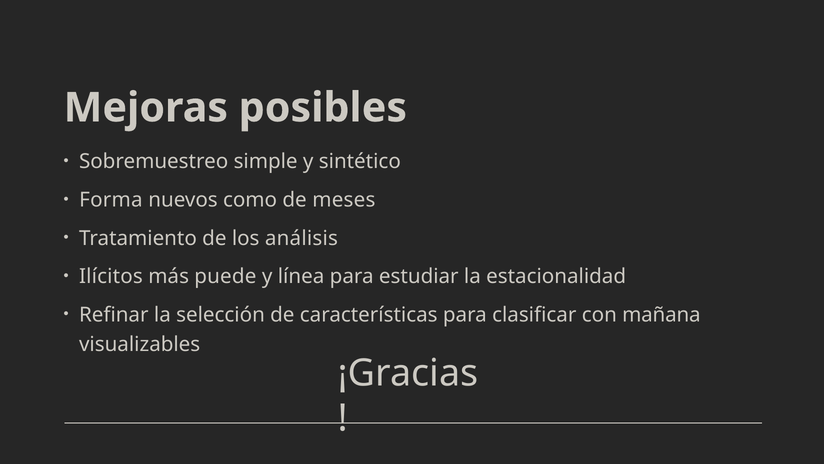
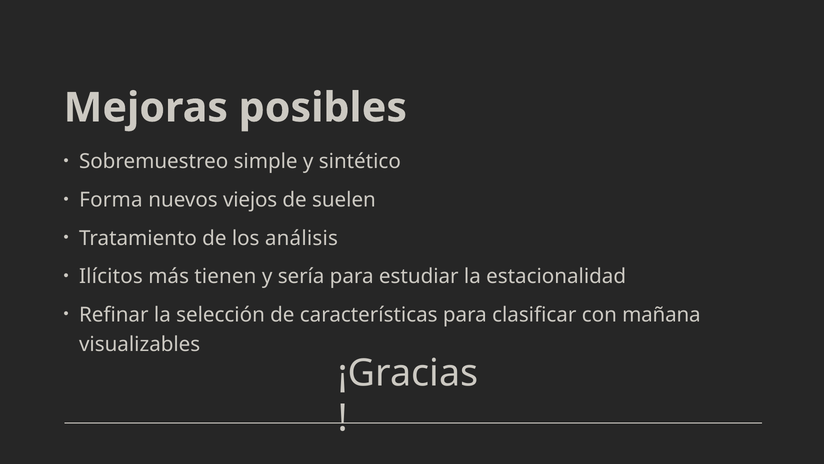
como: como -> viejos (250, 200)
meses: meses -> suelen (344, 200)
puede: puede -> tienen (225, 276)
línea: línea -> sería (301, 276)
